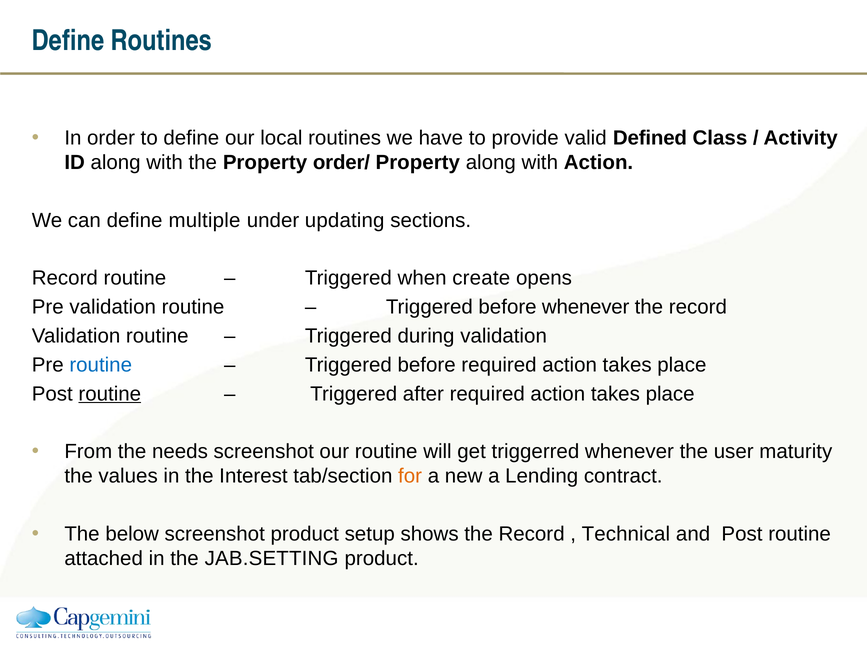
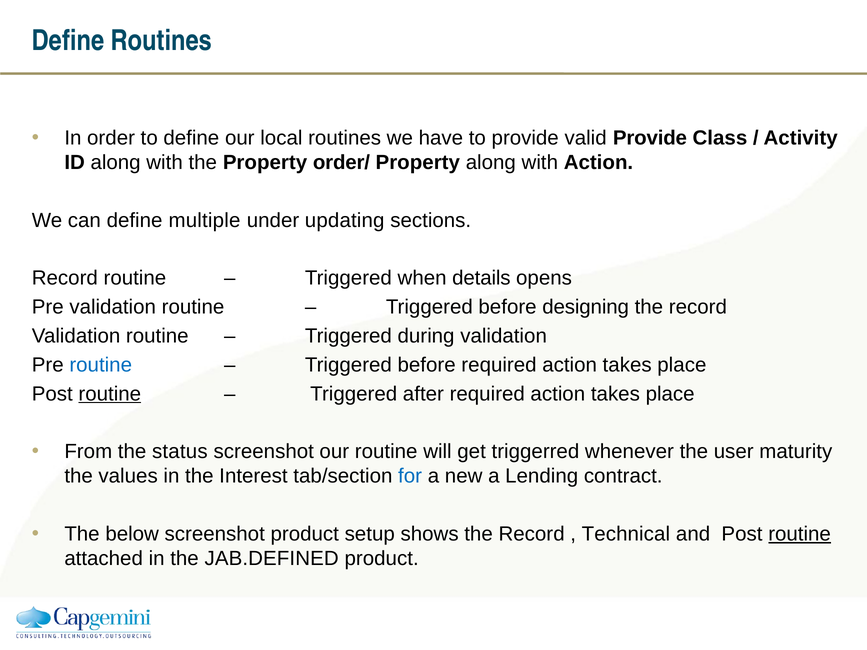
valid Defined: Defined -> Provide (650, 138)
create: create -> details (481, 278)
before whenever: whenever -> designing (586, 307)
needs: needs -> status (180, 452)
for colour: orange -> blue (410, 476)
routine underline: none -> present (800, 534)
JAB.SETTING: JAB.SETTING -> JAB.DEFINED (272, 559)
